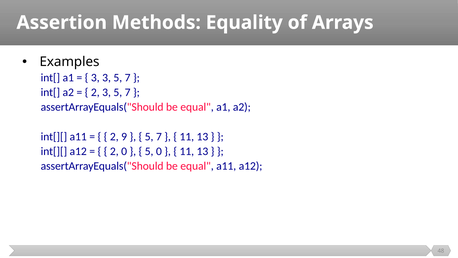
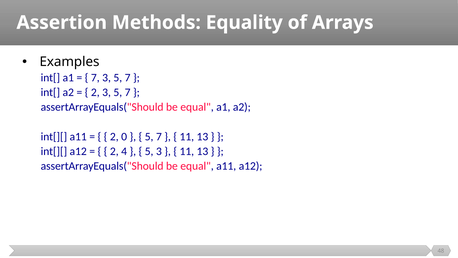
3: 3 -> 7 (95, 77)
9: 9 -> 0 (124, 136)
2 0: 0 -> 4 (124, 151)
5 0: 0 -> 3 (159, 151)
